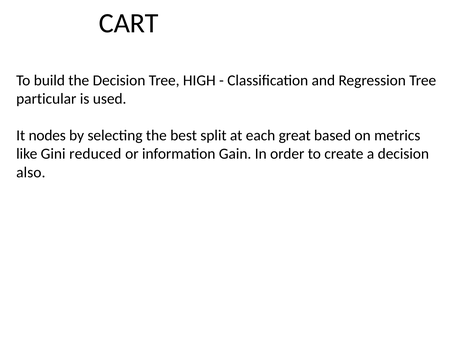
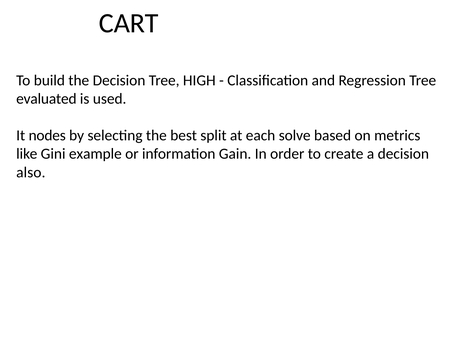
particular: particular -> evaluated (46, 99)
great: great -> solve (295, 136)
reduced: reduced -> example (95, 154)
